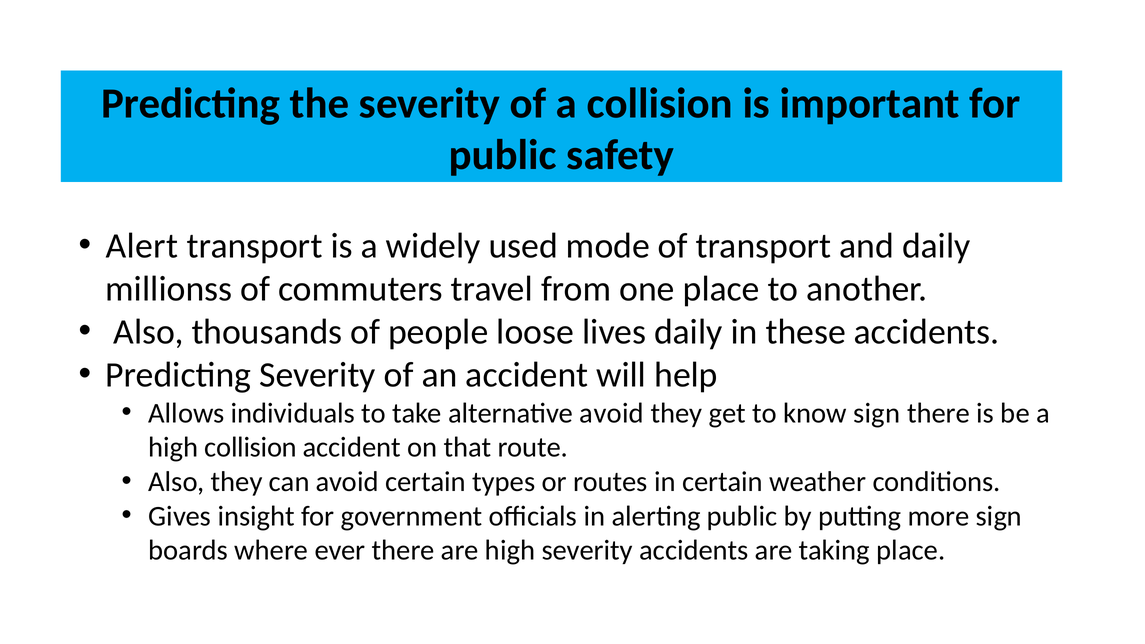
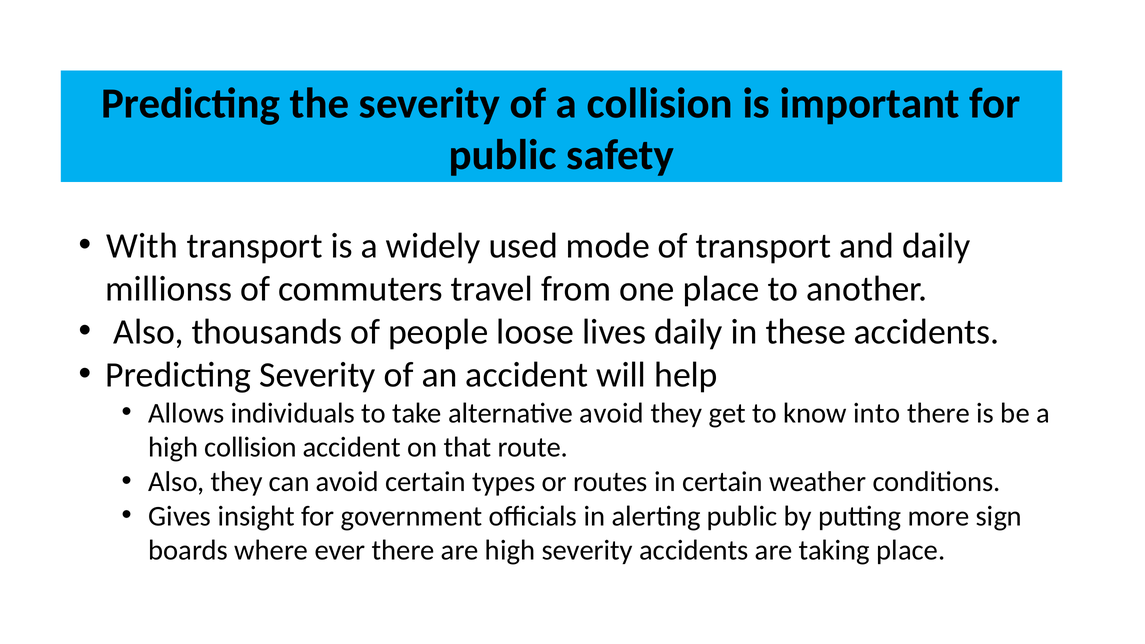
Alert: Alert -> With (142, 246)
know sign: sign -> into (877, 413)
